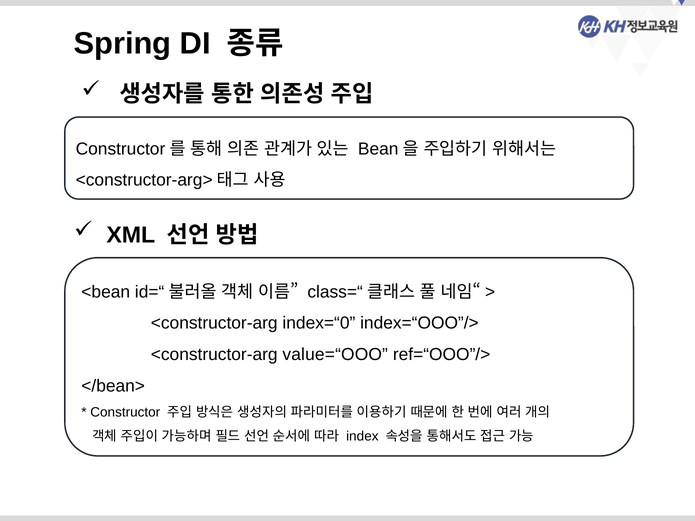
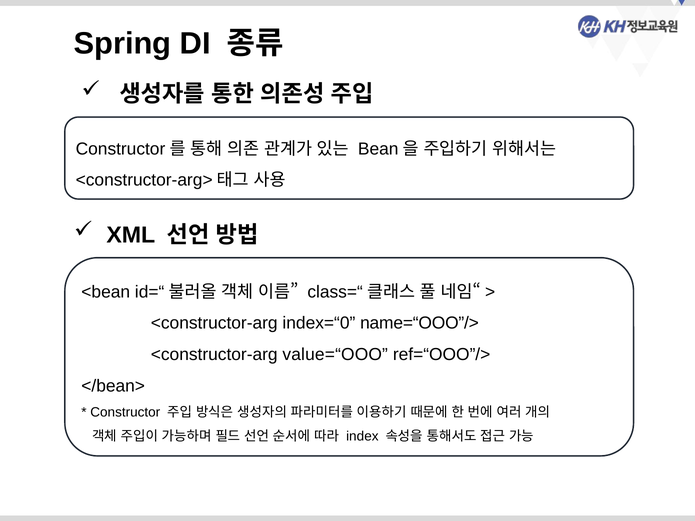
index=“OOO”/>: index=“OOO”/> -> name=“OOO”/> (419, 323)
